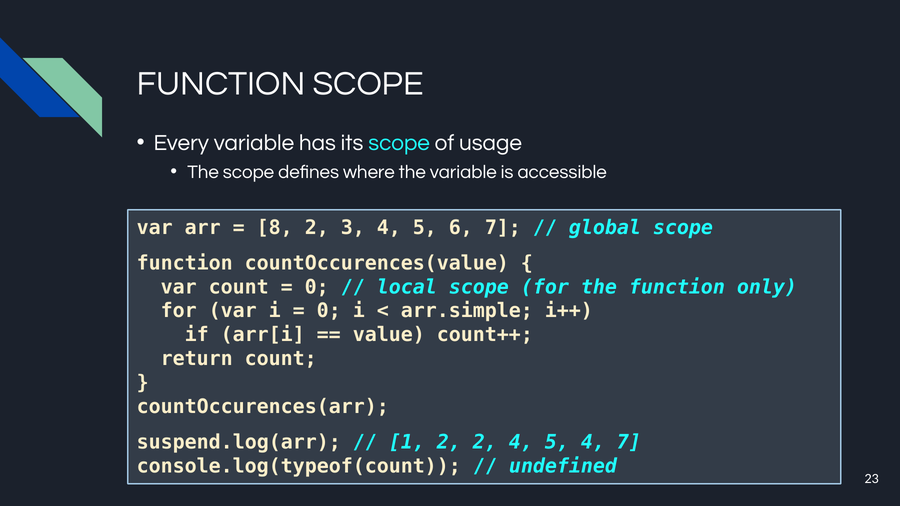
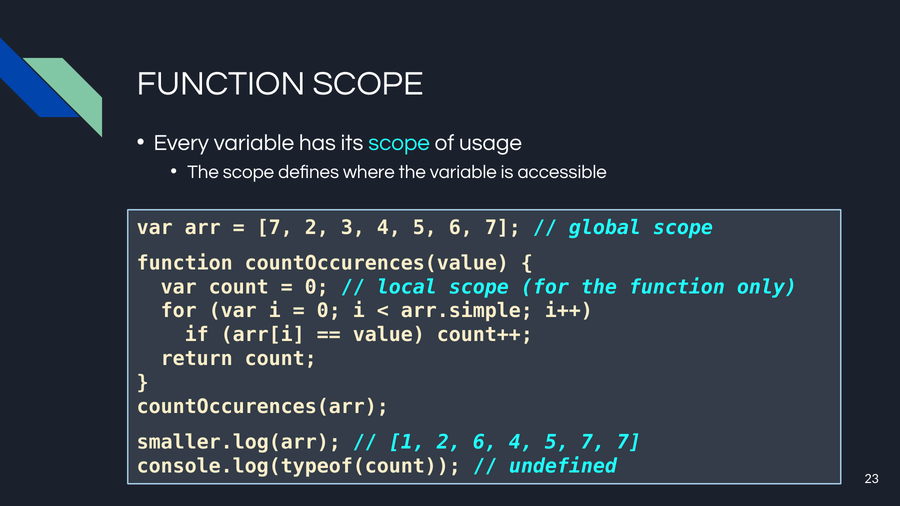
8: 8 -> 7 (275, 228)
suspend.log(arr: suspend.log(arr -> smaller.log(arr (239, 442)
2 2: 2 -> 6 (485, 442)
5 4: 4 -> 7 (593, 442)
